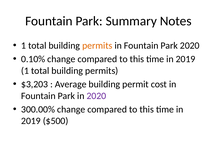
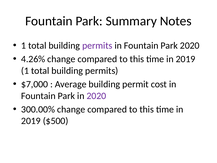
permits colour: orange -> purple (97, 46)
0.10%: 0.10% -> 4.26% (33, 59)
$3,203: $3,203 -> $7,000 (35, 84)
